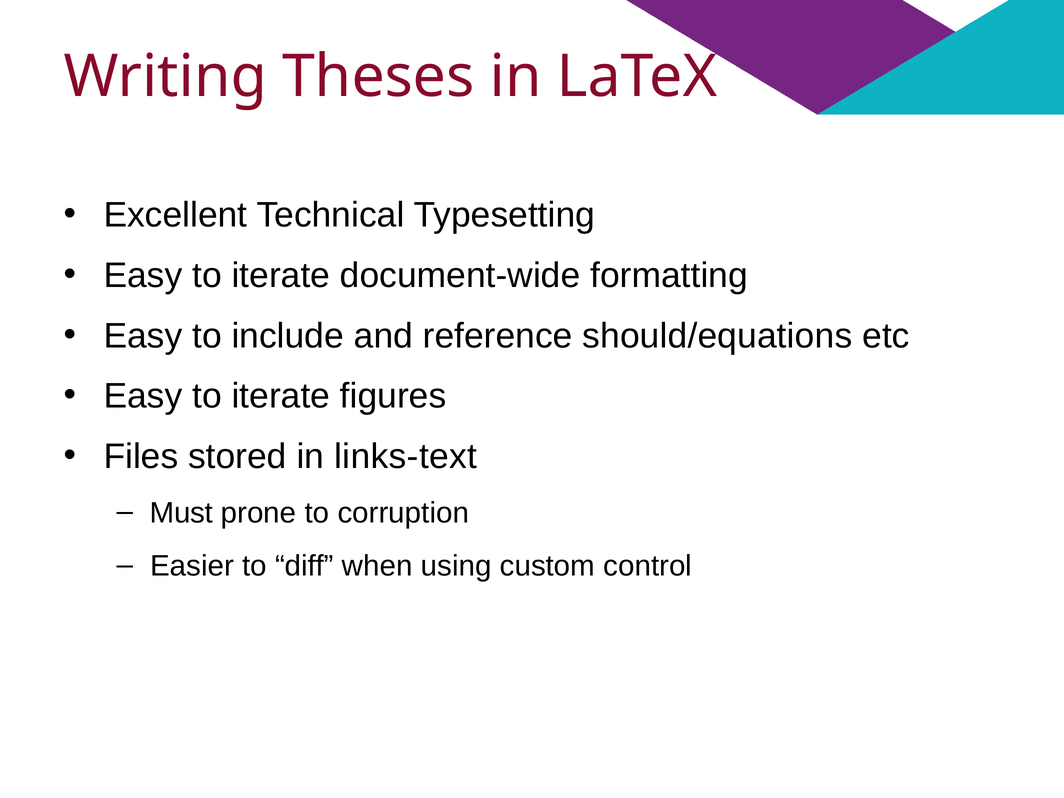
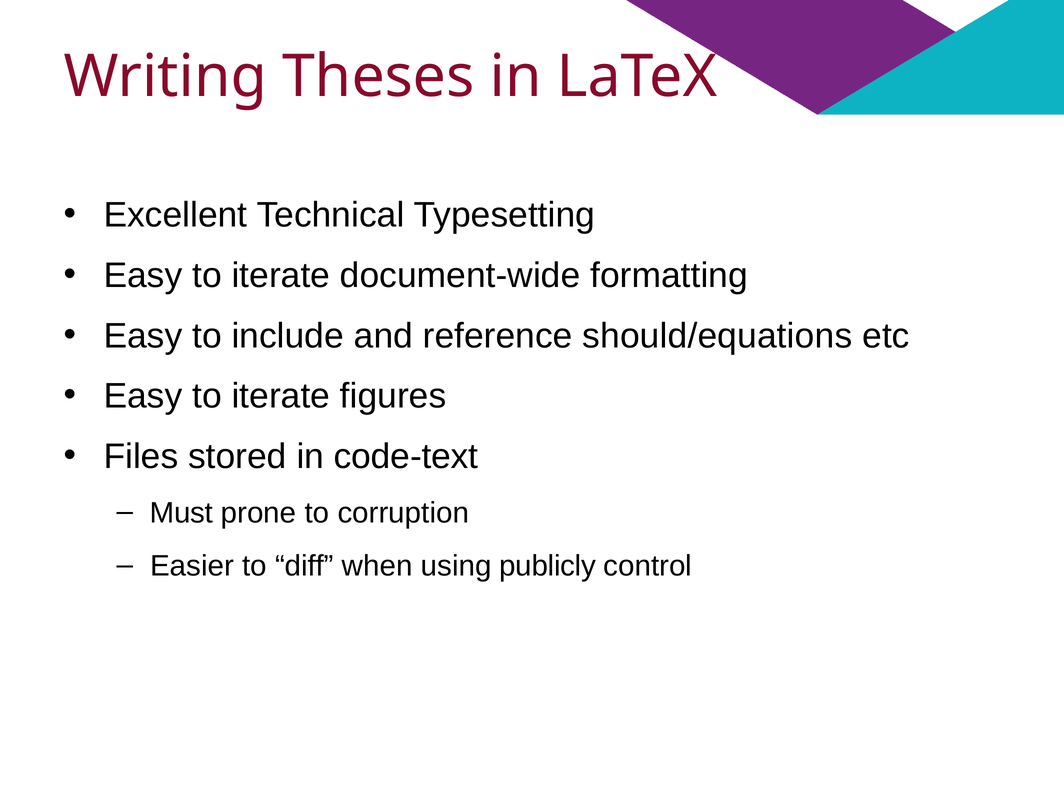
links-text: links-text -> code-text (406, 456)
custom: custom -> publicly (548, 566)
